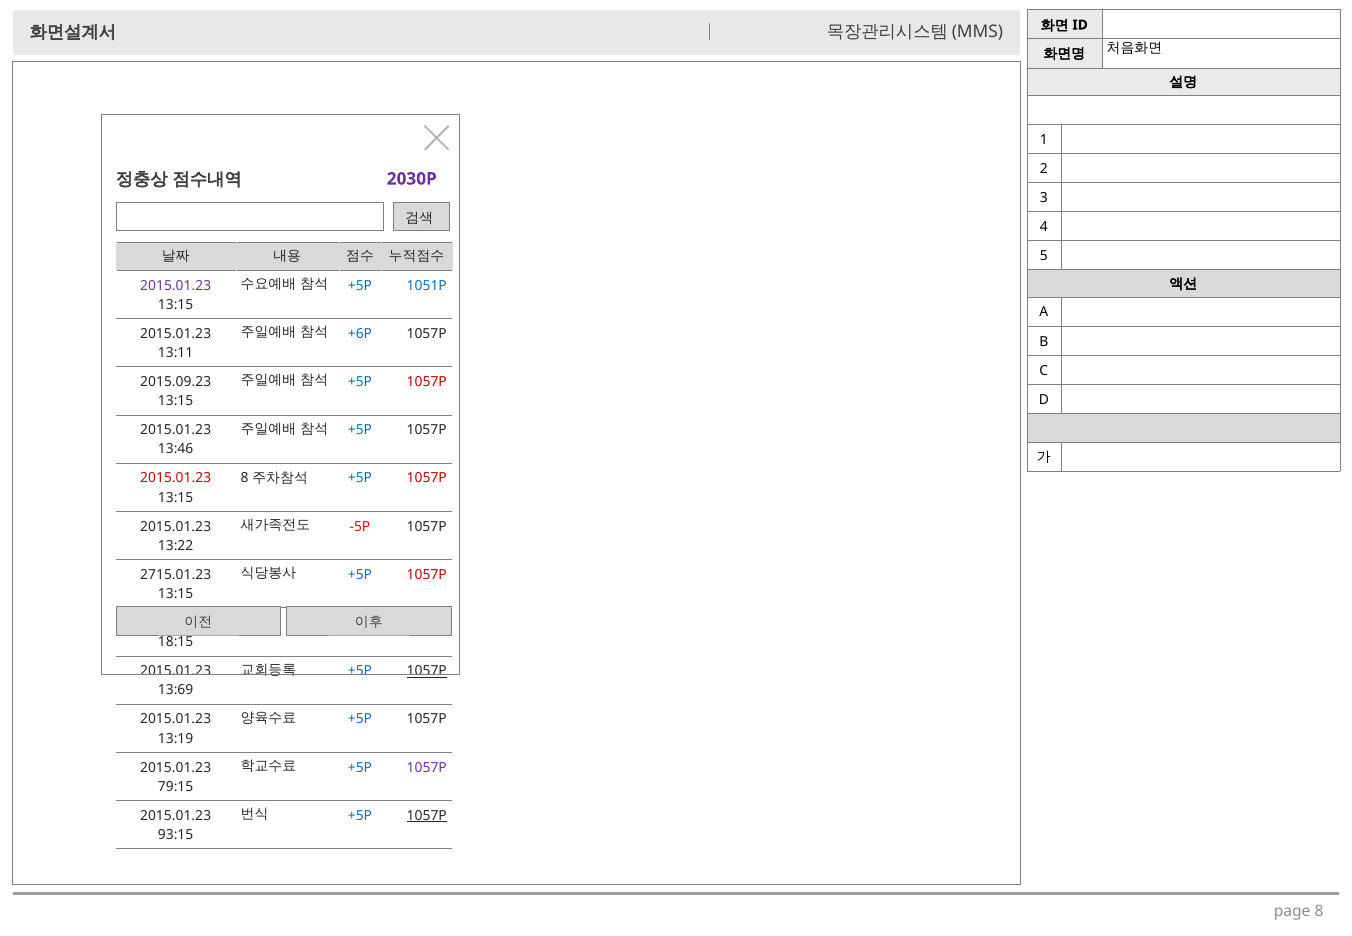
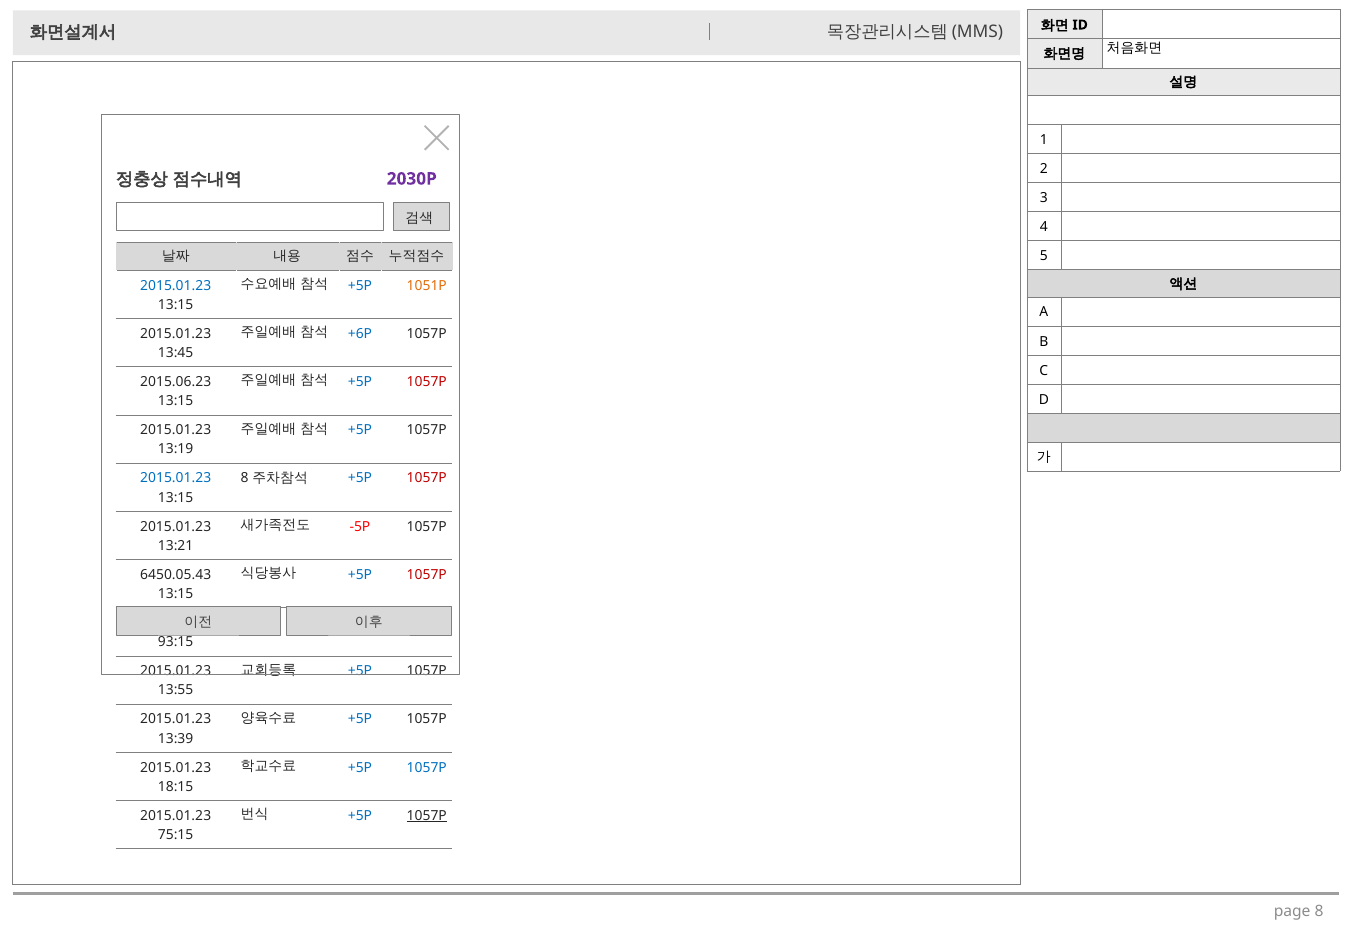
1051P colour: blue -> orange (427, 285)
2015.01.23 colour: purple -> blue (176, 285)
13:11: 13:11 -> 13:45 (176, 353)
2015.09.23: 2015.09.23 -> 2015.06.23 (176, 382)
13:46: 13:46 -> 13:19 (176, 449)
2015.01.23 colour: red -> blue (176, 478)
13:22: 13:22 -> 13:21 (176, 546)
2715.01.23: 2715.01.23 -> 6450.05.43 (176, 575)
18:15: 18:15 -> 93:15 (176, 642)
1057P underline: present -> none (427, 671)
13:69: 13:69 -> 13:55 (176, 690)
13:19: 13:19 -> 13:39 (176, 738)
1057P colour: purple -> blue (427, 767)
79:15: 79:15 -> 18:15 (176, 787)
93:15: 93:15 -> 75:15 (176, 835)
